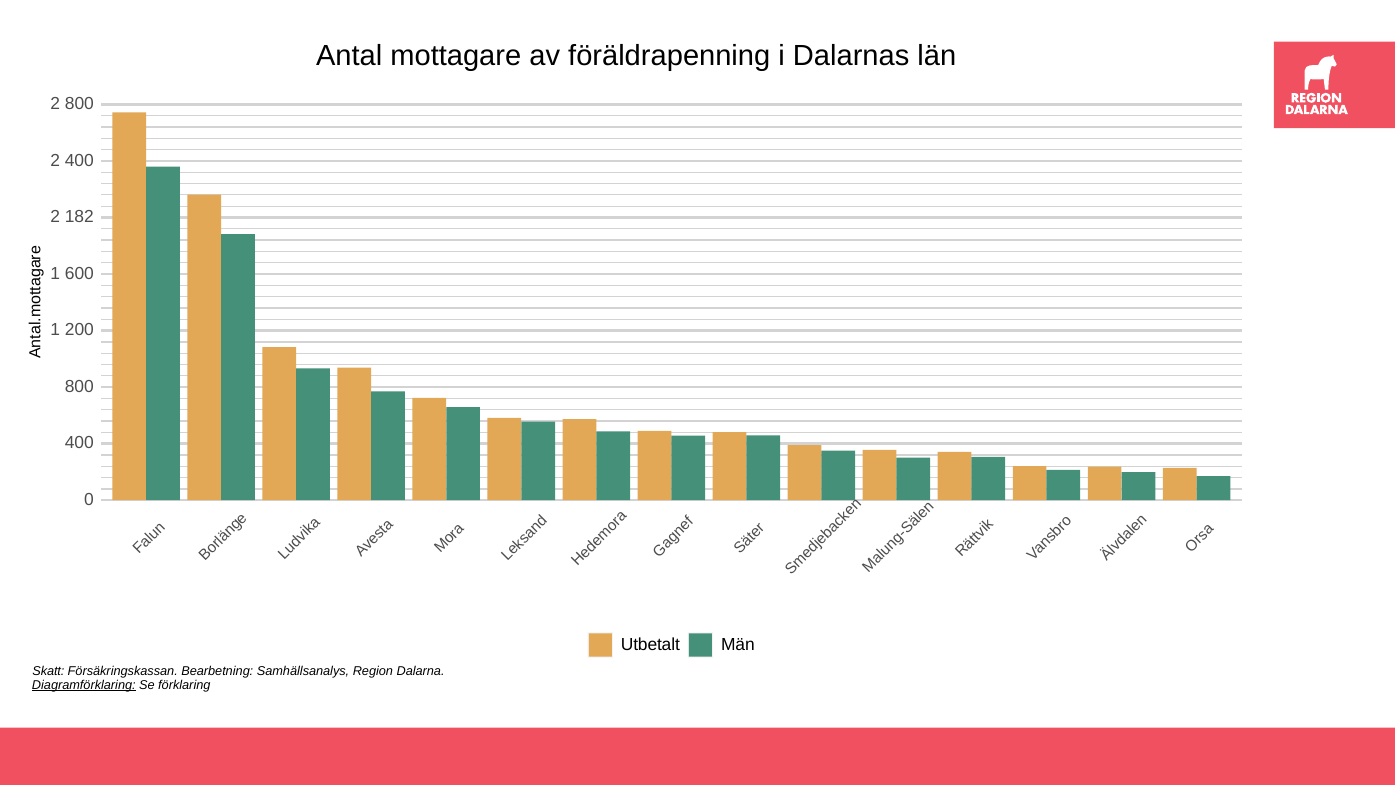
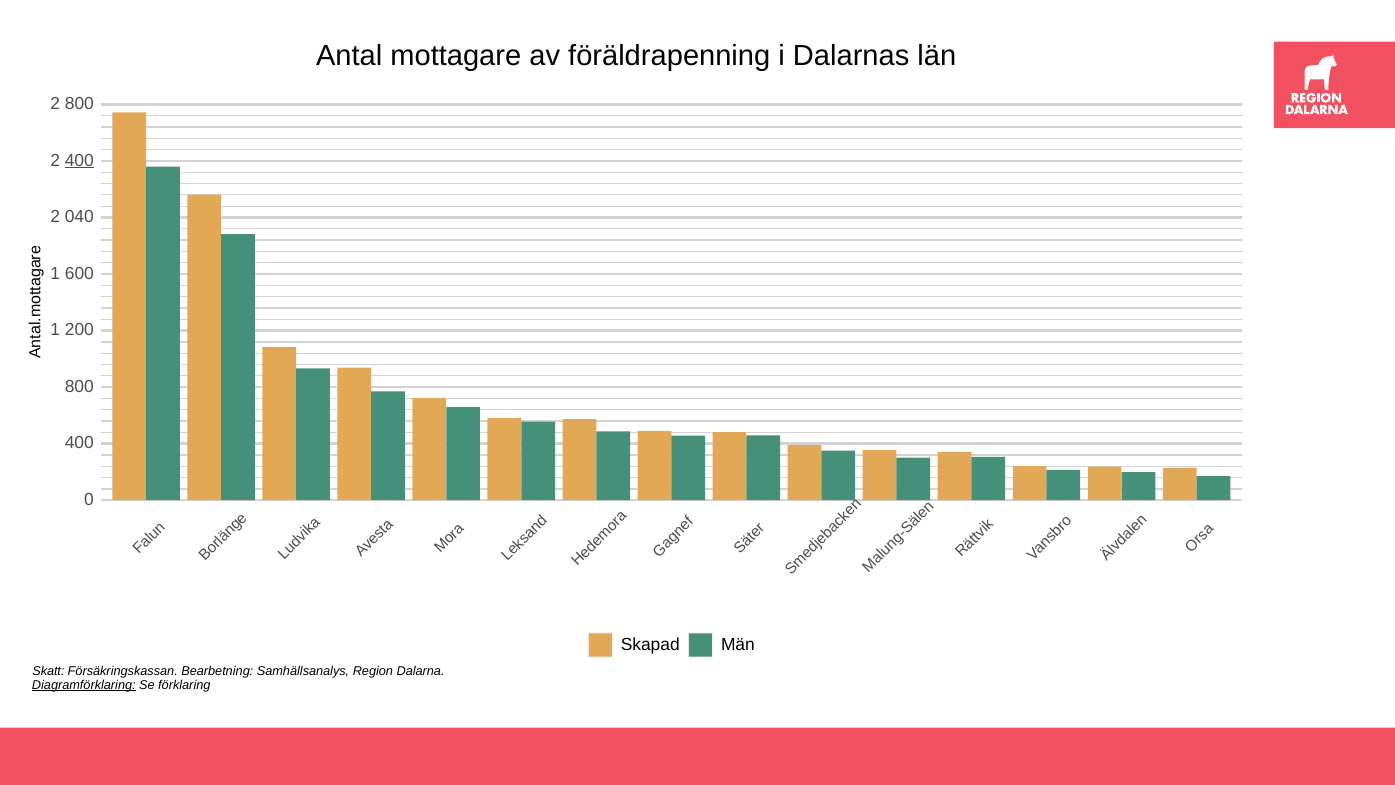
400 underline: none -> present (79, 160)
182: 182 -> 040 (79, 217)
Utbetalt: Utbetalt -> Skapad (650, 644)
